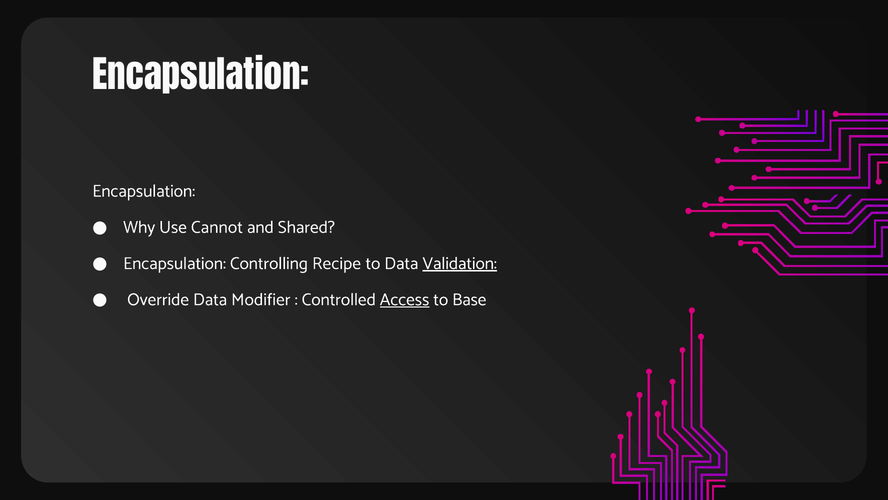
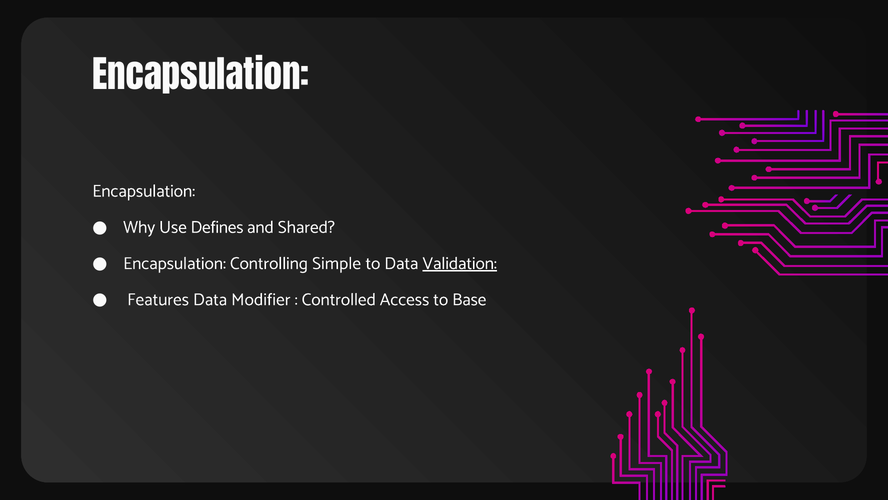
Cannot: Cannot -> Defines (217, 227)
Recipe: Recipe -> Simple (337, 263)
Override: Override -> Features (158, 299)
Access underline: present -> none (405, 299)
